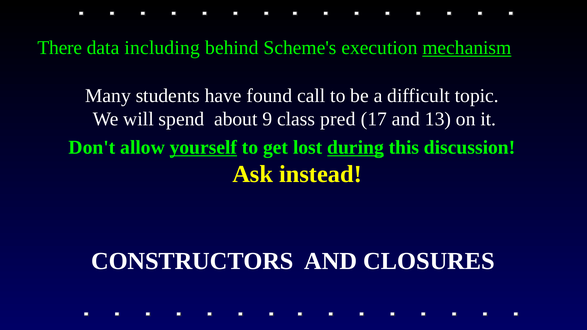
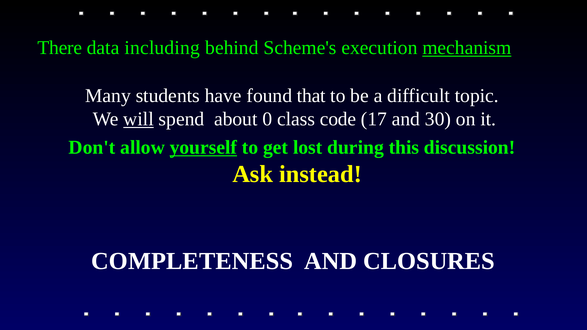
call: call -> that (311, 96)
will underline: none -> present (139, 119)
9: 9 -> 0 (267, 119)
pred: pred -> code (338, 119)
13: 13 -> 30 (438, 119)
during underline: present -> none (355, 148)
CONSTRUCTORS: CONSTRUCTORS -> COMPLETENESS (192, 261)
